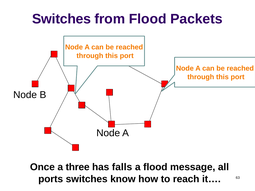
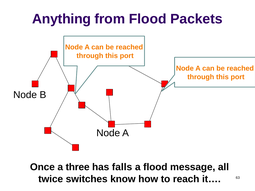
Switches: Switches -> Anything (62, 19)
ports: ports -> twice (51, 179)
